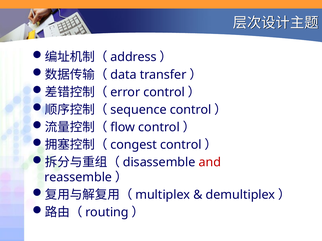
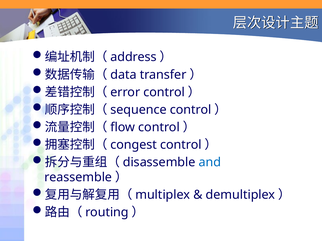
and colour: red -> blue (210, 163)
